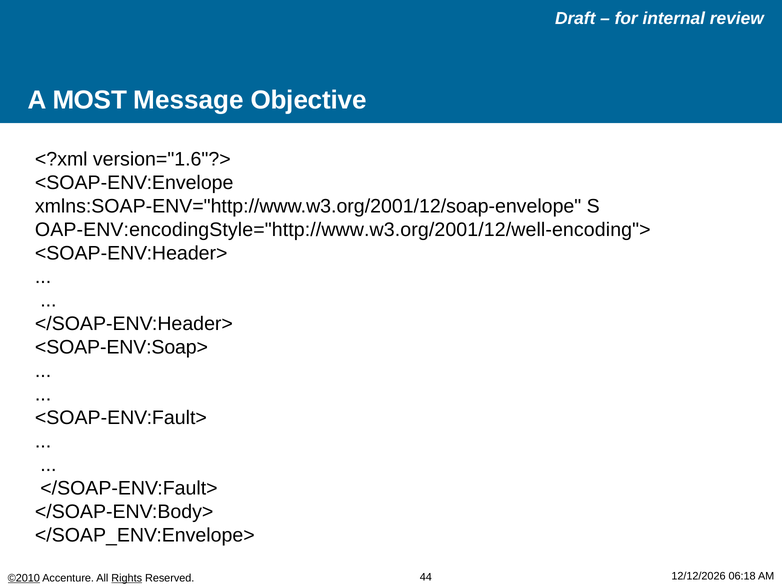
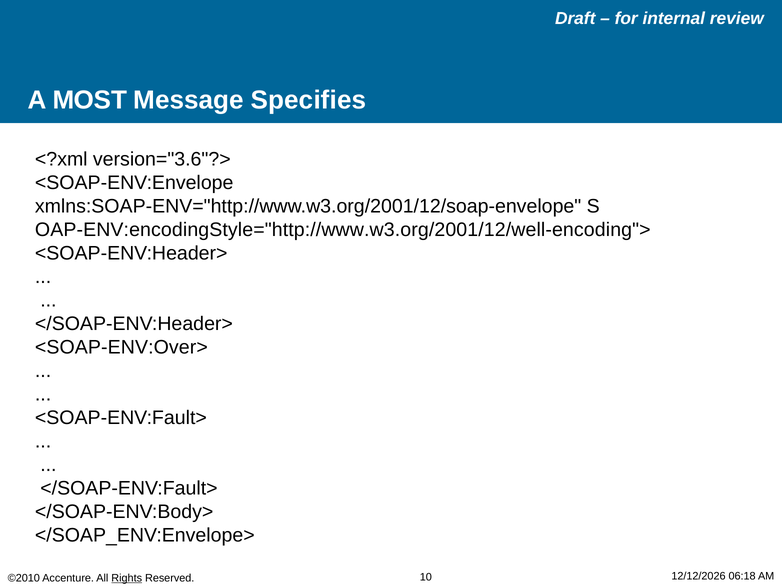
Objective: Objective -> Specifies (308, 100)
version="1.6"?>: version="1.6"?> -> version="3.6"?> (162, 159)
<SOAP-ENV:Soap>: <SOAP-ENV:Soap> -> <SOAP-ENV:Over> (121, 347)
©2010 underline: present -> none (24, 578)
44: 44 -> 10 (426, 577)
